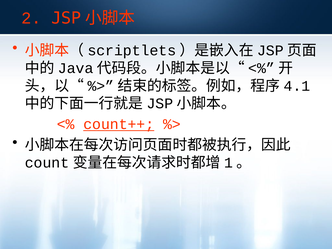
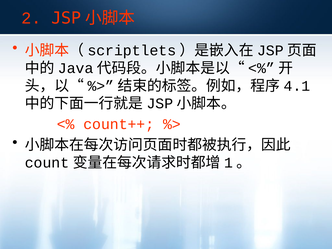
count++ underline: present -> none (119, 124)
